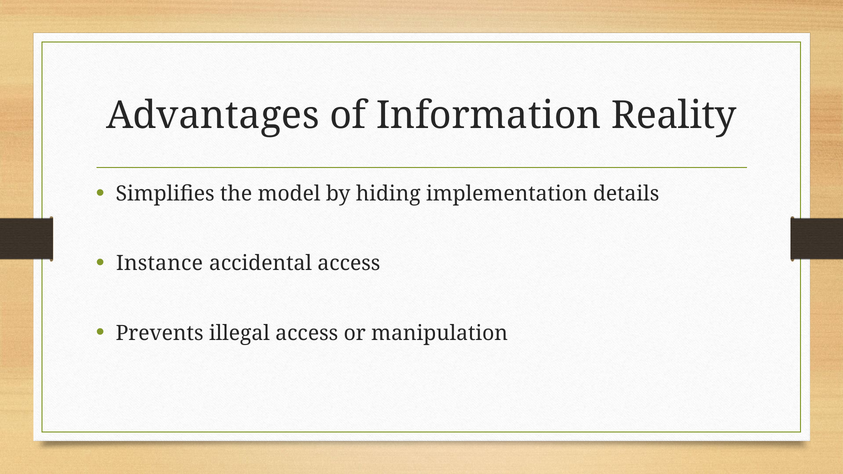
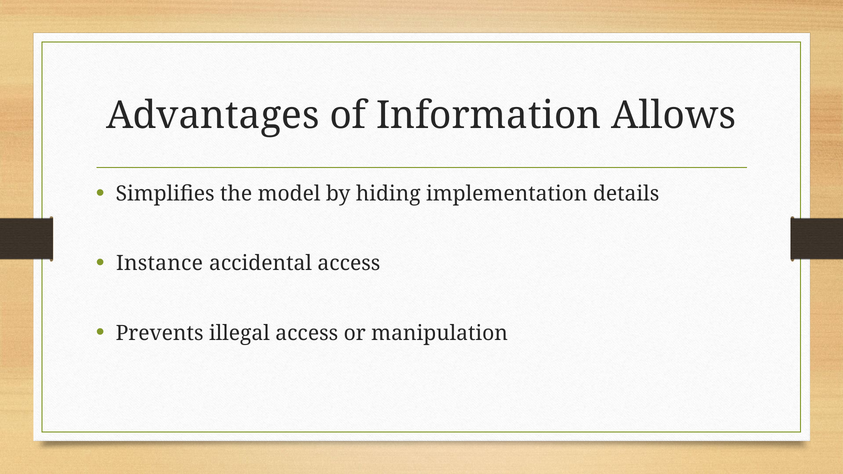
Reality: Reality -> Allows (674, 116)
